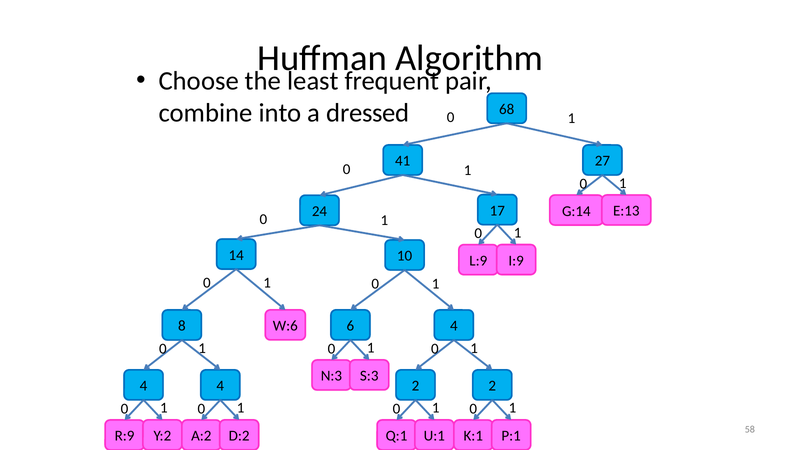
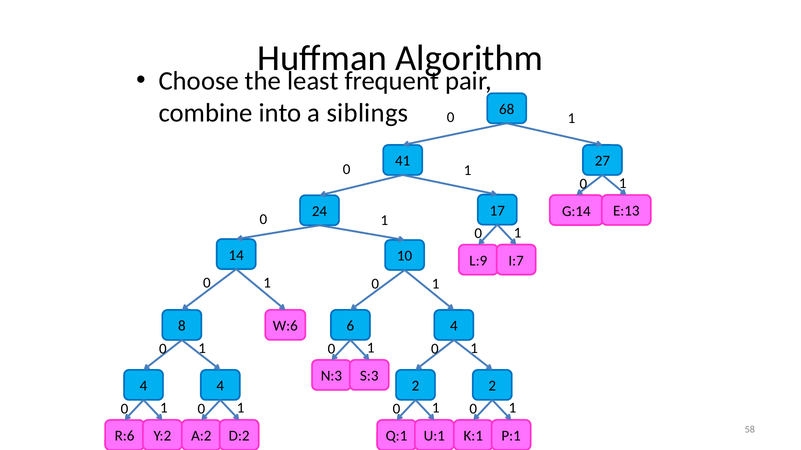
dressed: dressed -> siblings (368, 113)
I:9: I:9 -> I:7 (516, 261)
R:9: R:9 -> R:6 (125, 437)
